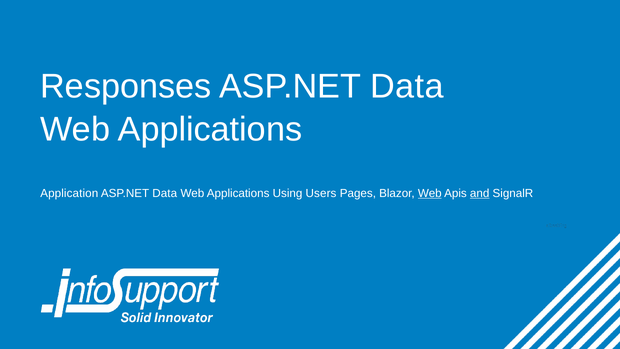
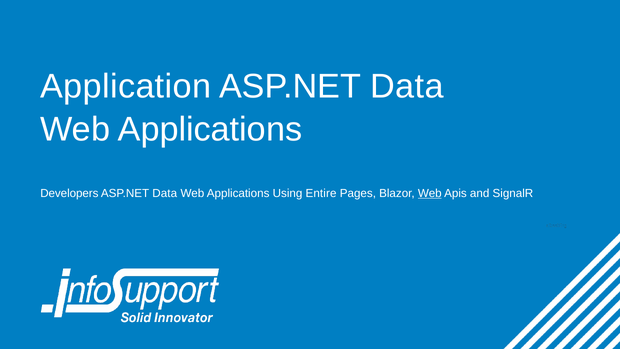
Responses: Responses -> Application (126, 86)
Application: Application -> Developers (69, 193)
Users: Users -> Entire (321, 193)
and underline: present -> none (480, 193)
